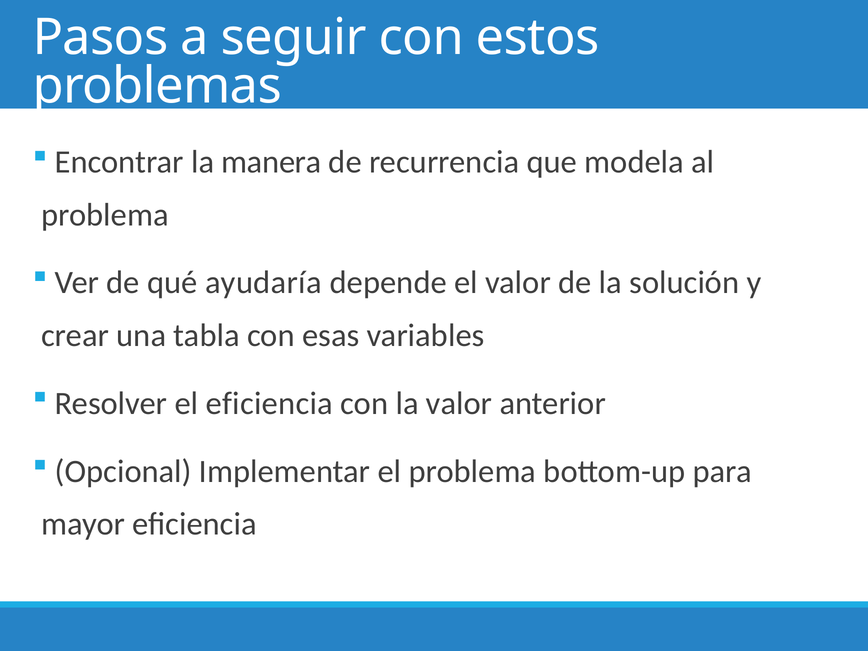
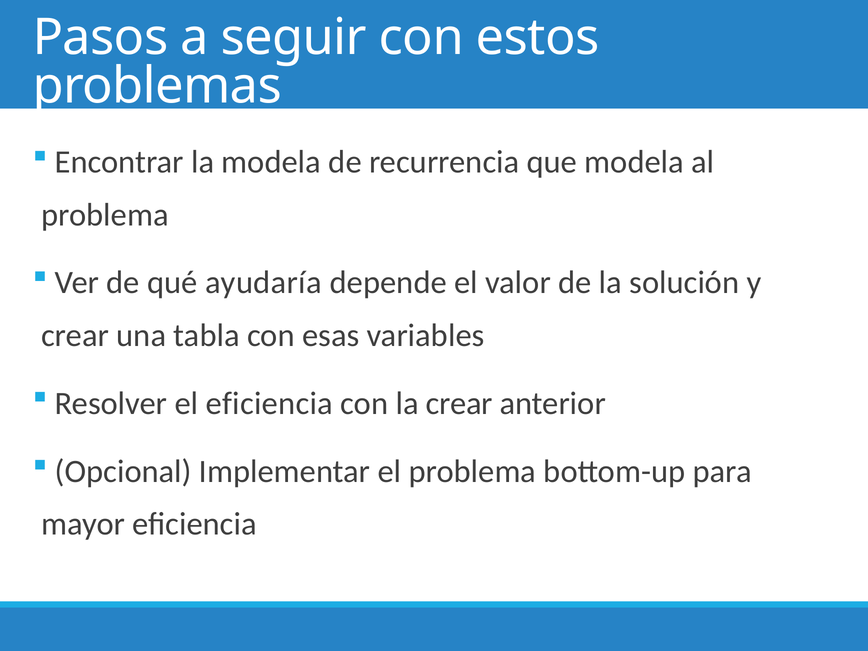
la manera: manera -> modela (271, 162)
la valor: valor -> crear (459, 403)
